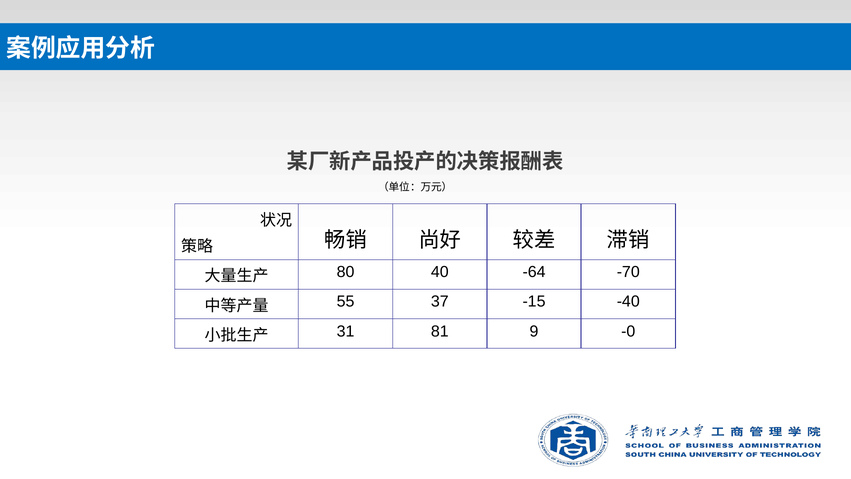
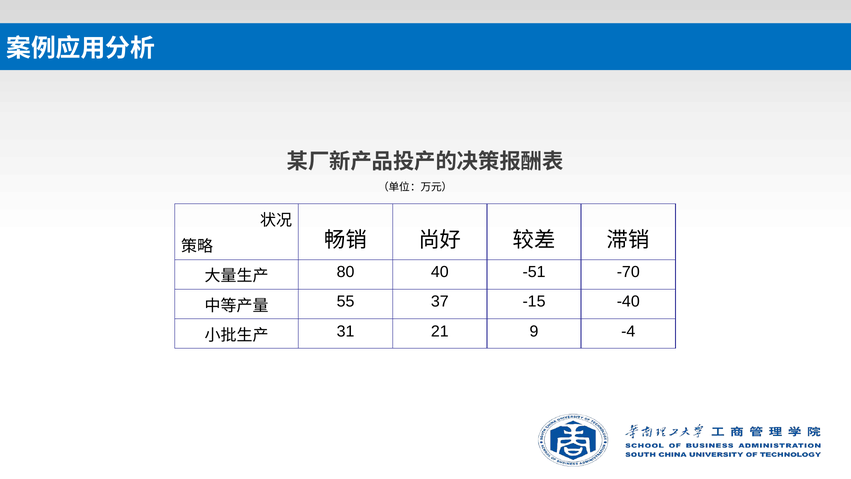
-64: -64 -> -51 (534, 272)
81: 81 -> 21 (440, 331)
-0: -0 -> -4 (628, 331)
